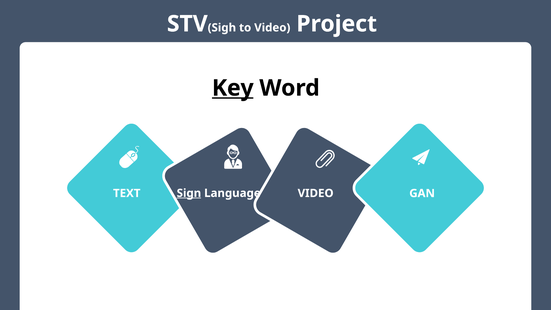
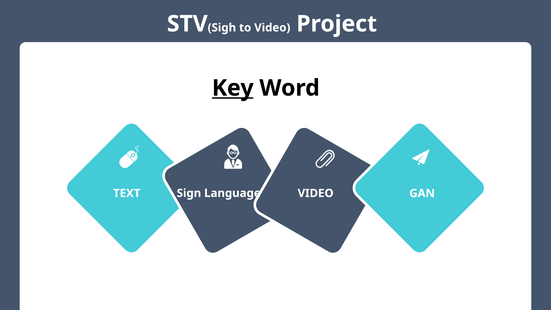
Sign underline: present -> none (189, 193)
